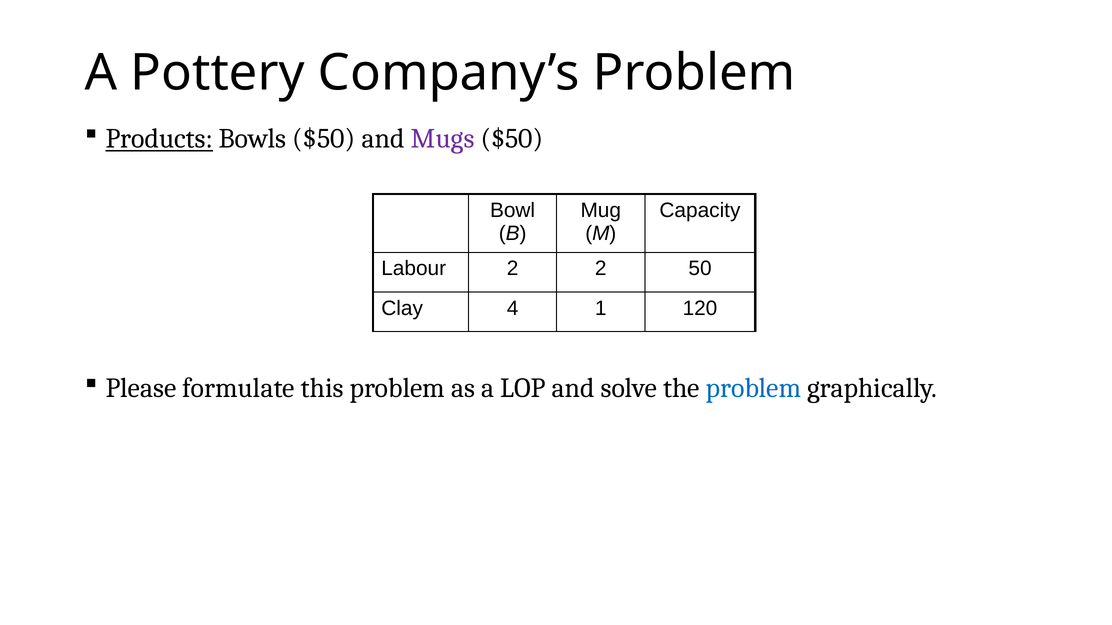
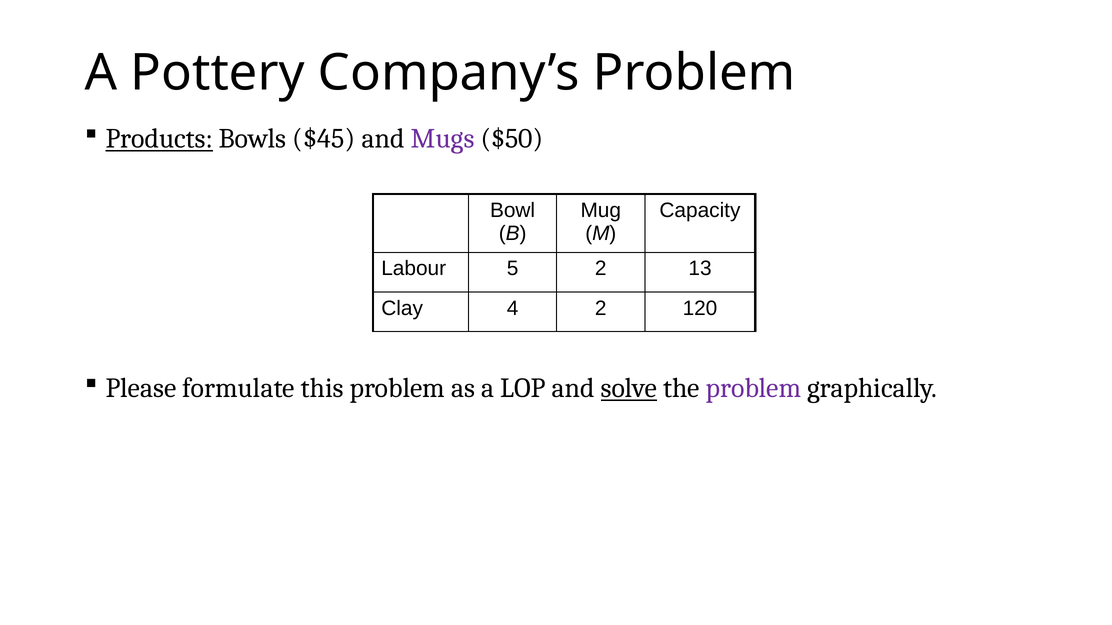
Bowls $50: $50 -> $45 (324, 139)
Labour 2: 2 -> 5 (513, 269)
50: 50 -> 13 (700, 269)
4 1: 1 -> 2 (601, 308)
solve underline: none -> present (629, 388)
problem colour: blue -> purple (754, 388)
